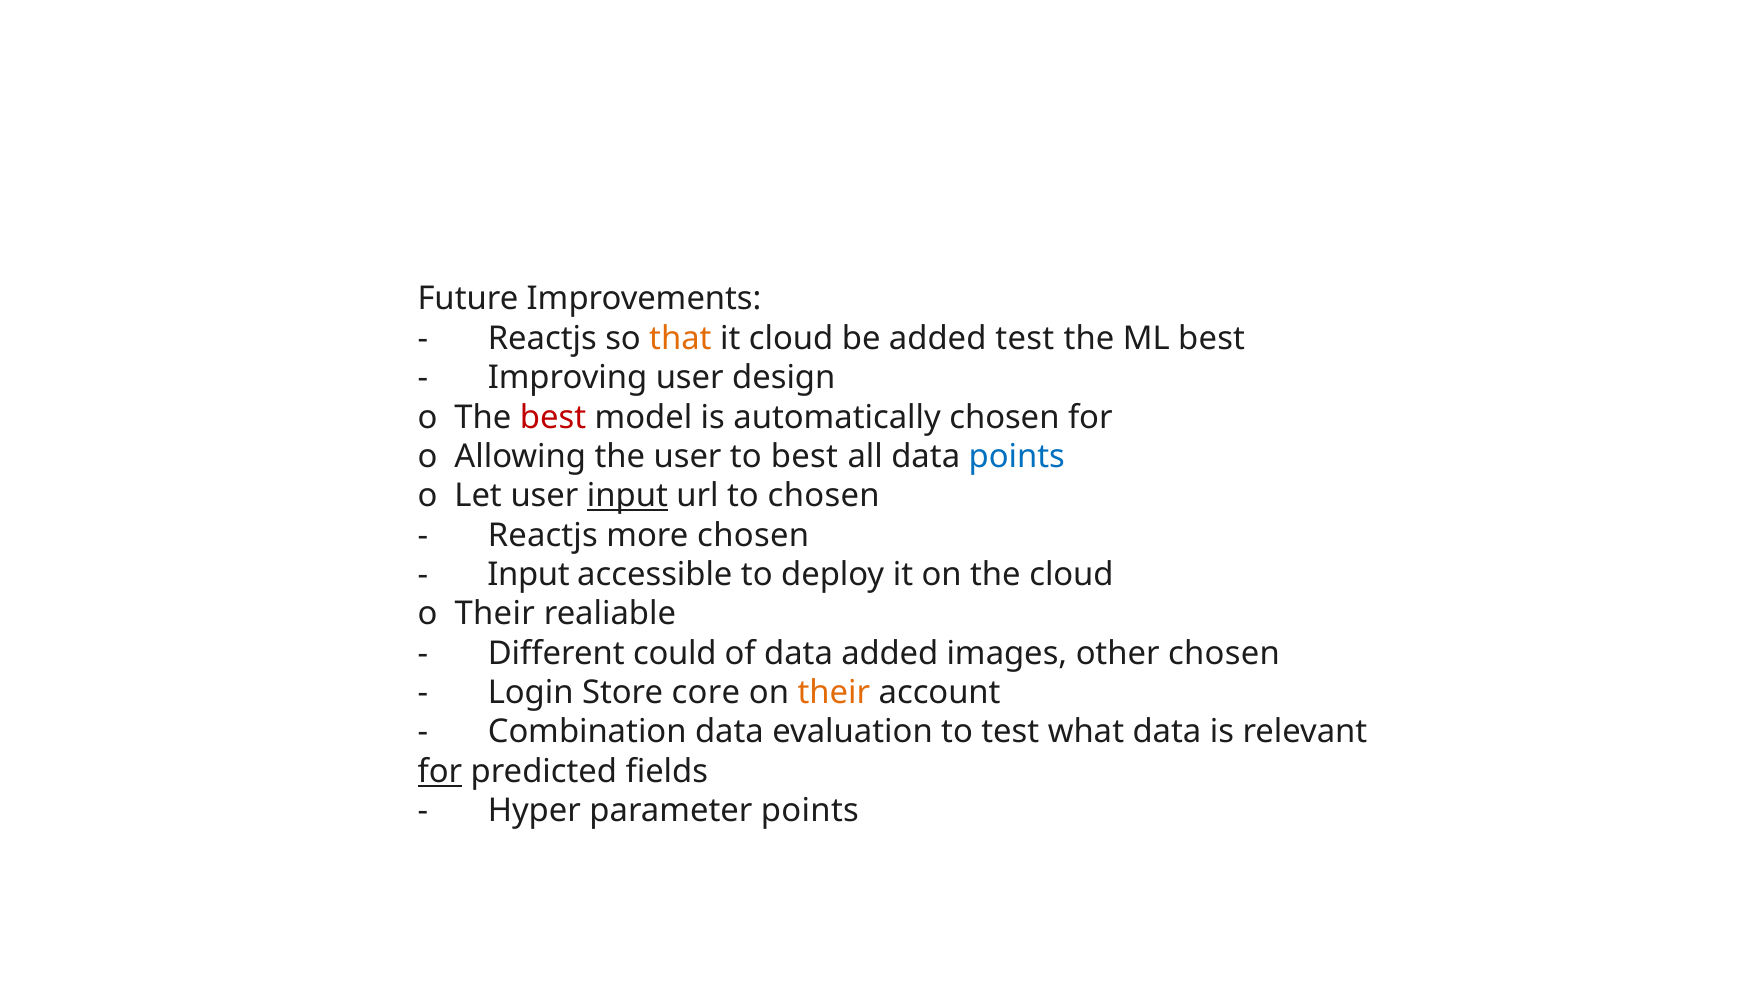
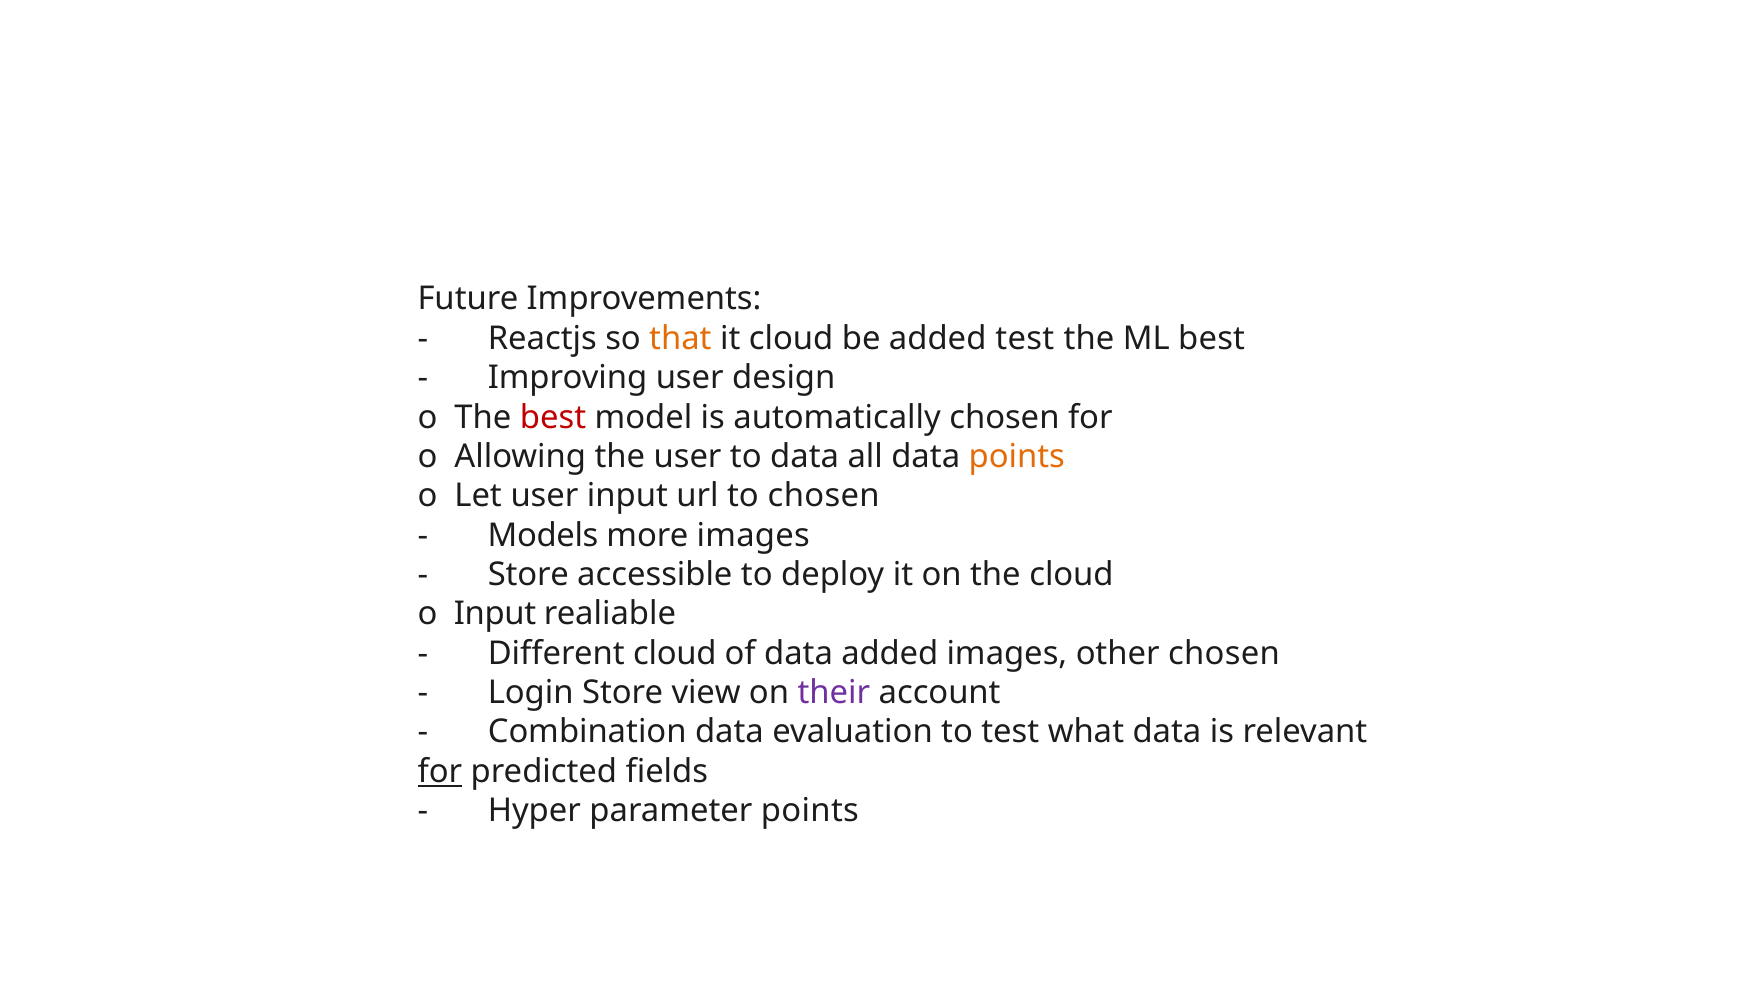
to best: best -> data (805, 456)
points colour: blue -> orange (1017, 456)
input underline: present -> none (627, 496)
Reactjs: Reactjs -> Models (543, 535)
more chosen: chosen -> images (753, 535)
Input: Input -> Store (528, 575)
o Their: Their -> Input (495, 614)
Different could: could -> cloud (675, 653)
core: core -> view (706, 693)
their colour: orange -> purple (834, 693)
